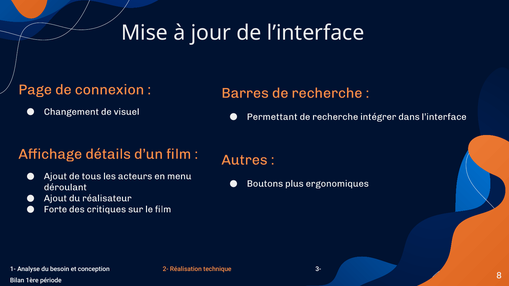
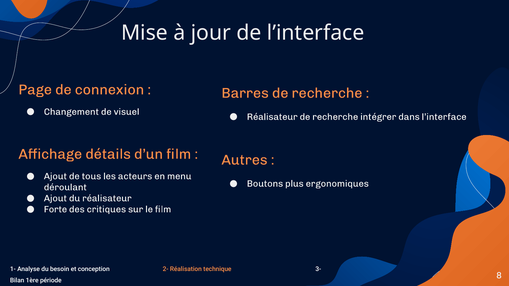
Permettant: Permettant -> Réalisateur (272, 117)
